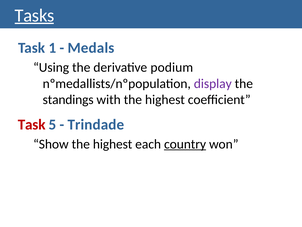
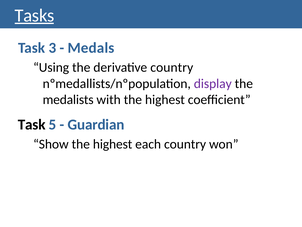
1: 1 -> 3 (52, 48)
derivative podium: podium -> country (172, 67)
standings: standings -> medalists (68, 100)
Task colour: red -> black (32, 124)
Trindade: Trindade -> Guardian (96, 124)
country underline: present -> none (185, 144)
